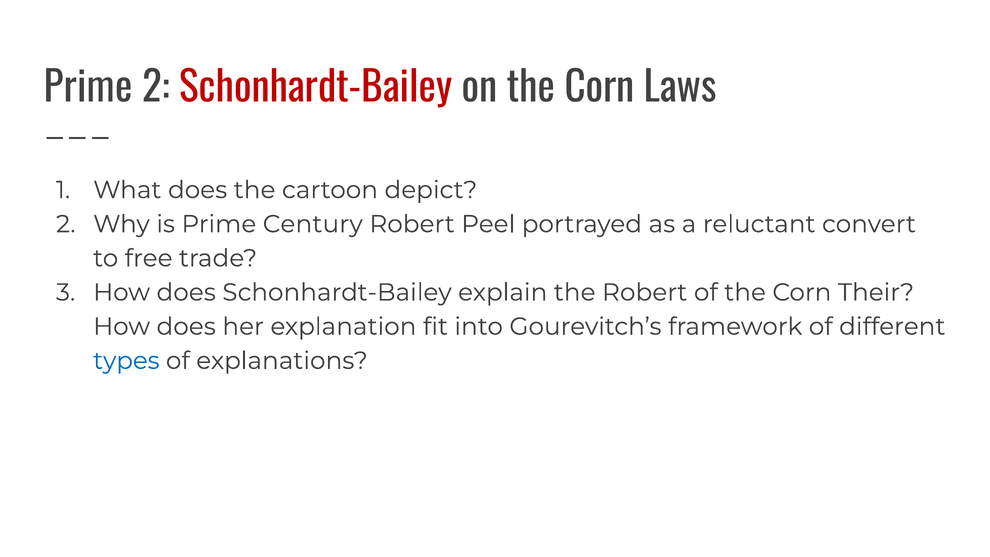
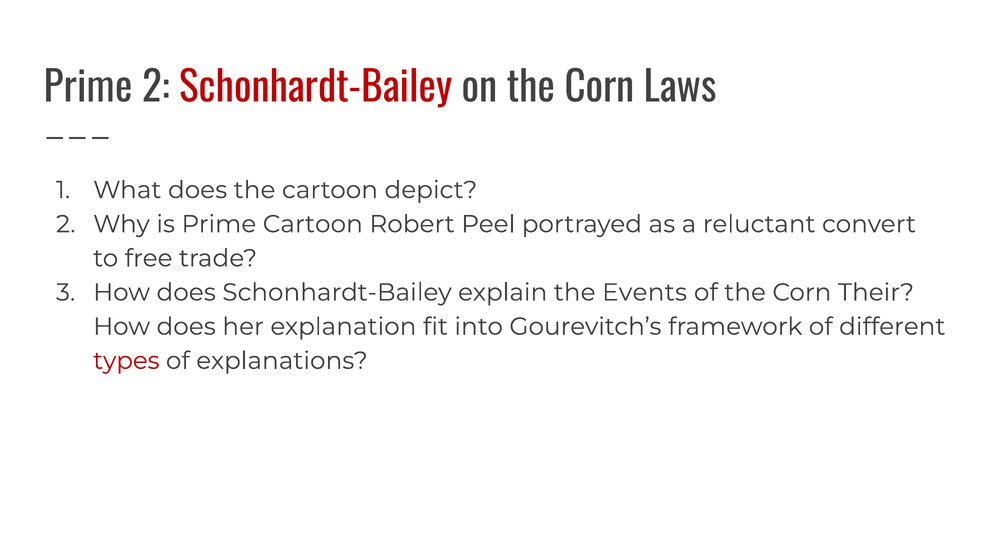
Prime Century: Century -> Cartoon (313, 224)
the Robert: Robert -> Events (645, 292)
types colour: blue -> red (126, 361)
